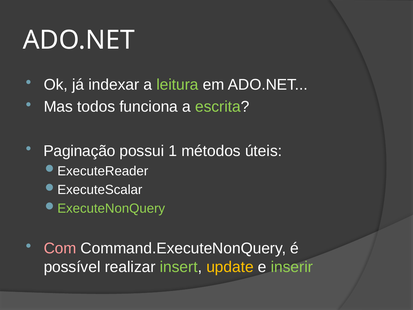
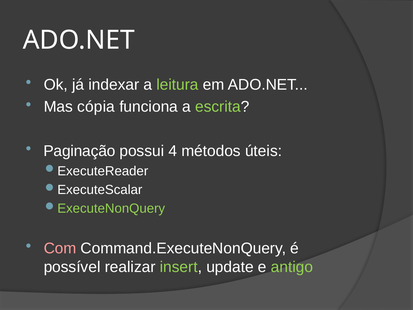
todos: todos -> cópia (96, 107)
1: 1 -> 4 (173, 151)
update colour: yellow -> white (230, 267)
inserir: inserir -> antigo (292, 267)
